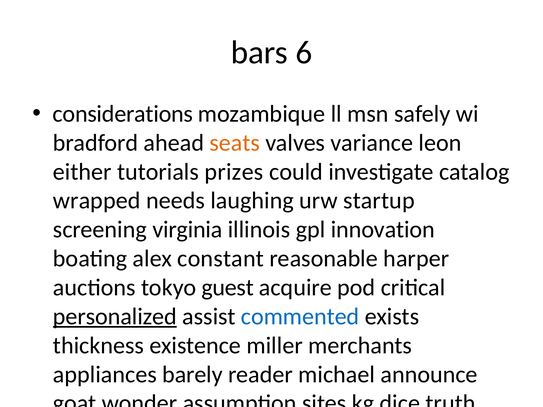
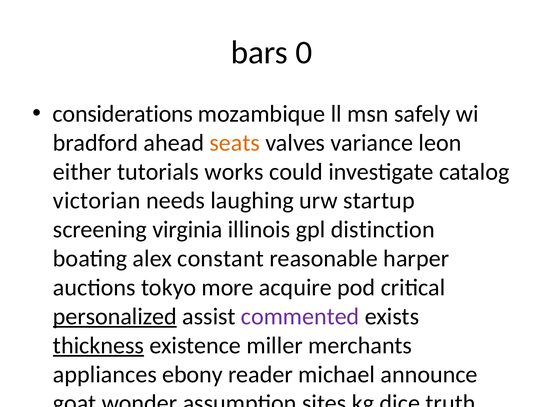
6: 6 -> 0 (304, 53)
prizes: prizes -> works (234, 172)
wrapped: wrapped -> victorian (97, 201)
innovation: innovation -> distinction (383, 230)
guest: guest -> more (228, 288)
commented colour: blue -> purple (300, 317)
thickness underline: none -> present (98, 346)
barely: barely -> ebony (192, 375)
